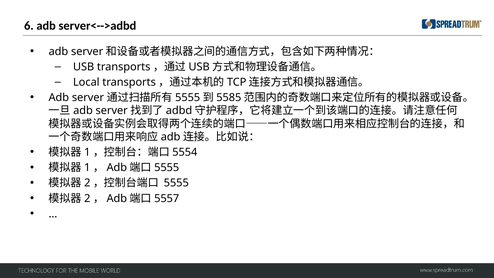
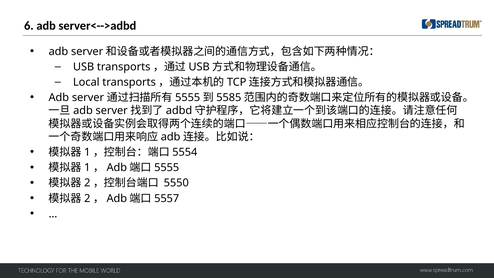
5555: 5555 -> 5550 (176, 183)
